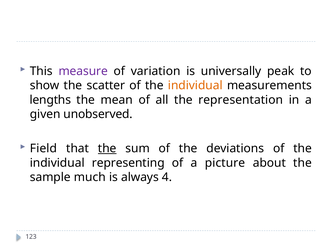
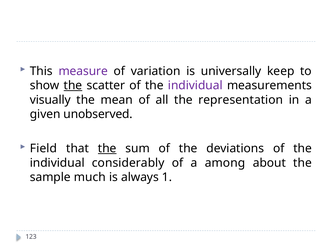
peak: peak -> keep (281, 71)
the underline: none -> present (73, 85)
individual colour: orange -> purple (195, 85)
lengths: lengths -> visually (50, 100)
representing: representing -> considerably (128, 163)
picture: picture -> among (225, 163)
4: 4 -> 1 (167, 177)
